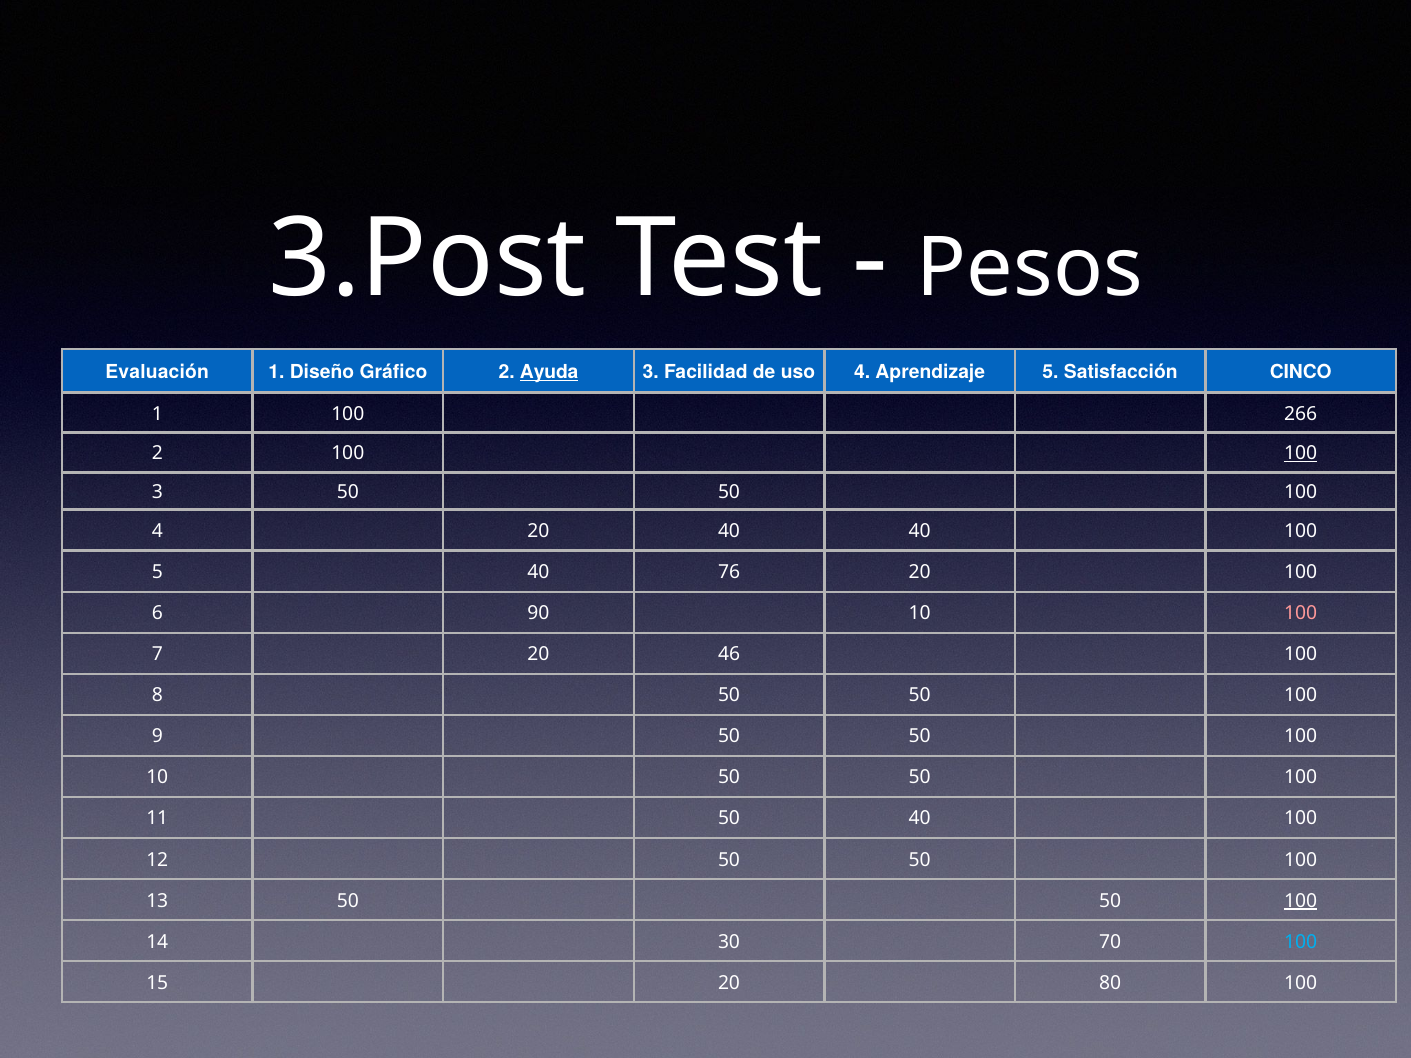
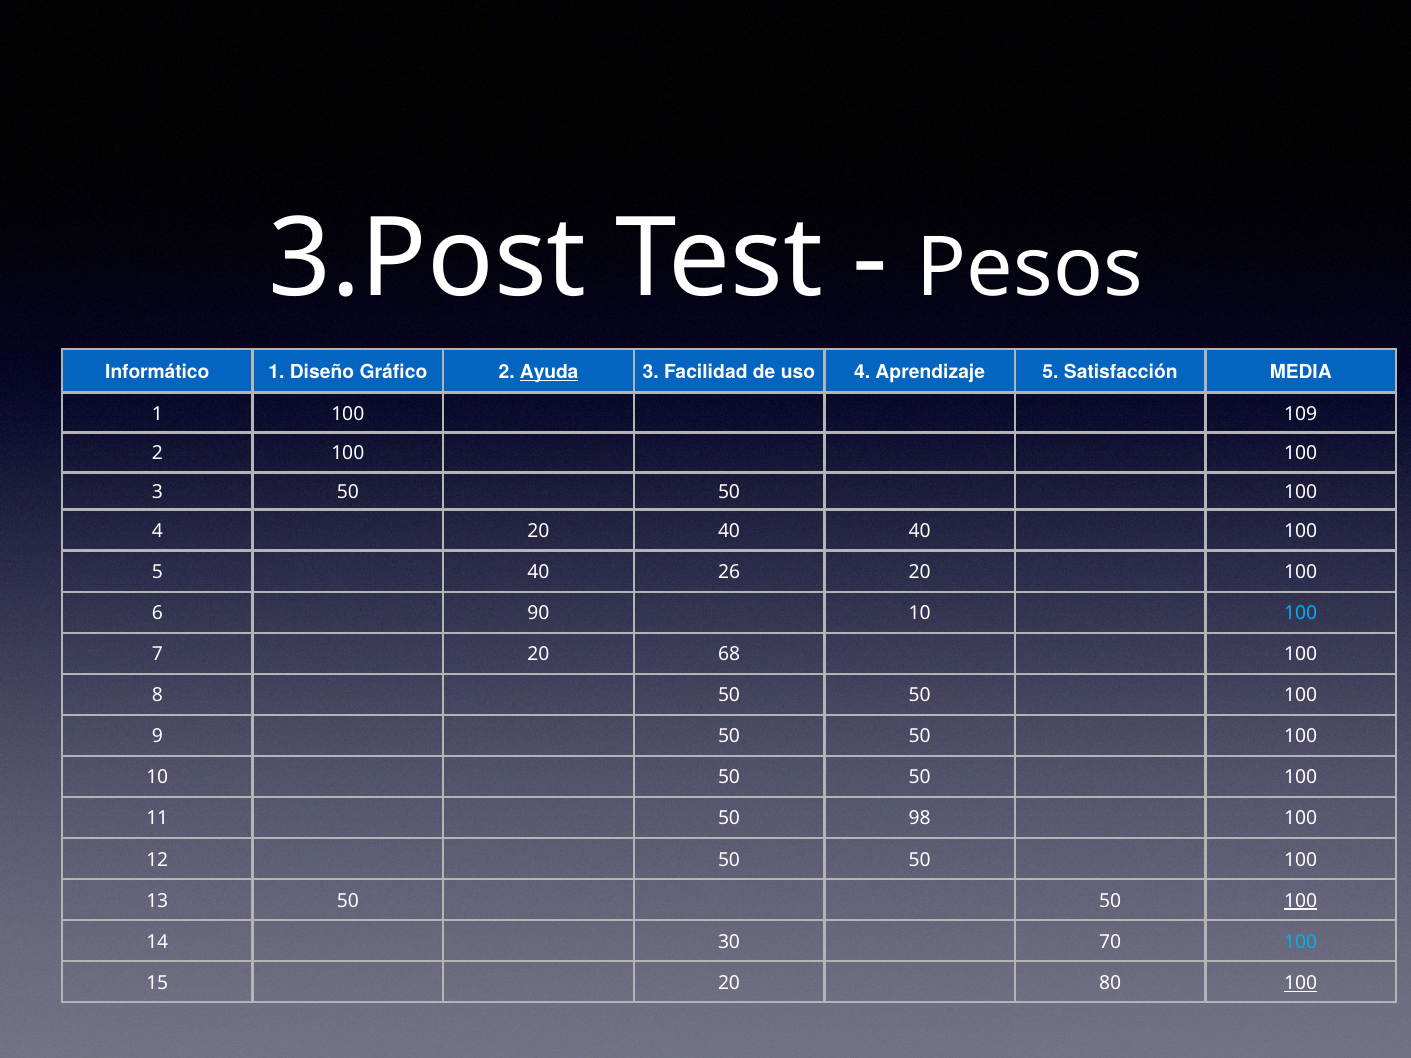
Evaluación: Evaluación -> Informático (157, 372)
CINCO: CINCO -> MEDIA (1301, 372)
266: 266 -> 109 (1301, 414)
100 underline: present -> none (1301, 454)
76: 76 -> 26 (729, 573)
100 colour: pink -> light blue (1301, 614)
46: 46 -> 68 (729, 655)
50 40: 40 -> 98 (920, 819)
100 underline: none -> present (1301, 983)
